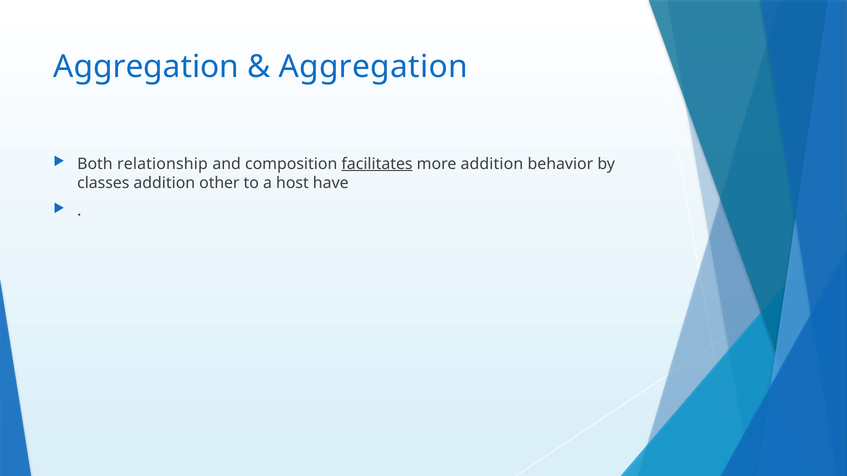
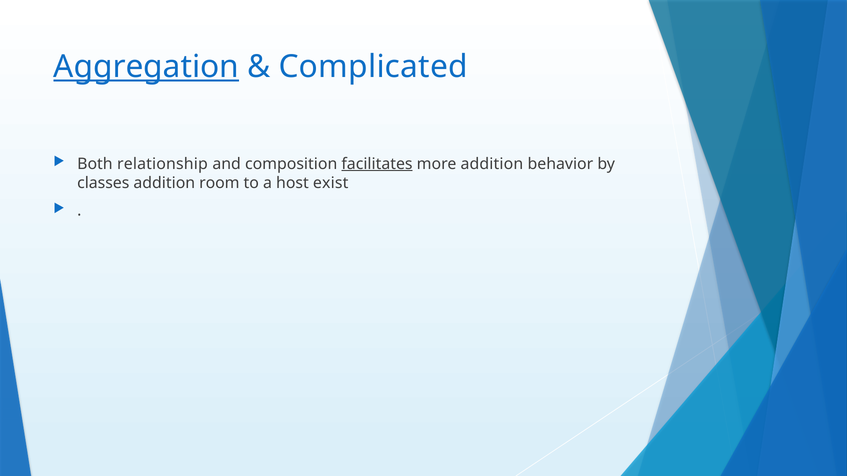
Aggregation underline: none -> present (146, 67)
Aggregation: Aggregation -> Complicated (373, 67)
other: other -> room (219, 183)
have: have -> exist (331, 183)
